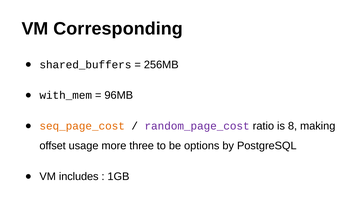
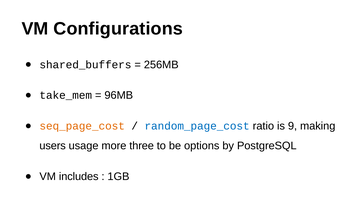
Corresponding: Corresponding -> Configurations (118, 29)
with_mem: with_mem -> take_mem (66, 95)
random_page_cost colour: purple -> blue (197, 126)
8: 8 -> 9 (293, 126)
offset: offset -> users (53, 146)
